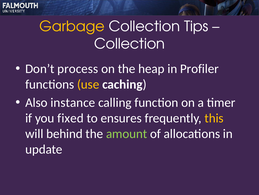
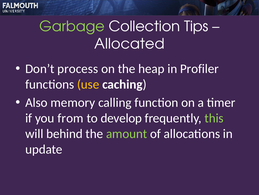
Garbage colour: yellow -> light green (72, 26)
Collection: Collection -> Allocated (129, 44)
instance: instance -> memory (73, 102)
fixed: fixed -> from (71, 118)
ensures: ensures -> develop (121, 118)
this colour: yellow -> light green (214, 118)
